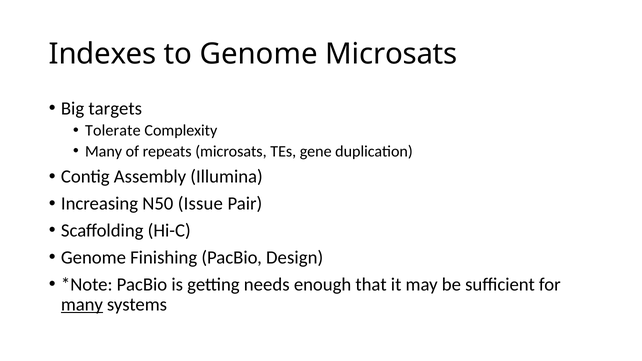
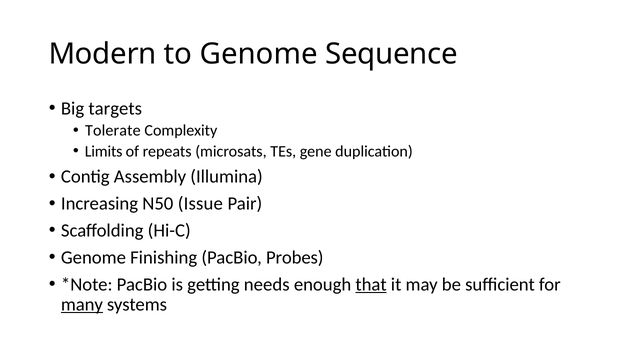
Indexes: Indexes -> Modern (103, 54)
Genome Microsats: Microsats -> Sequence (391, 54)
Many: Many -> Limits (104, 151)
Design: Design -> Probes (295, 258)
that underline: none -> present (371, 284)
